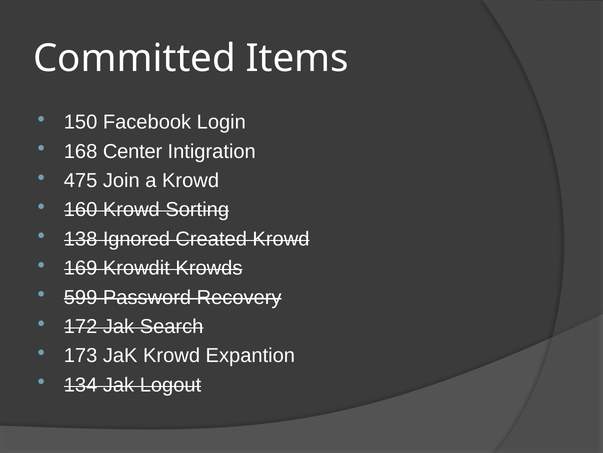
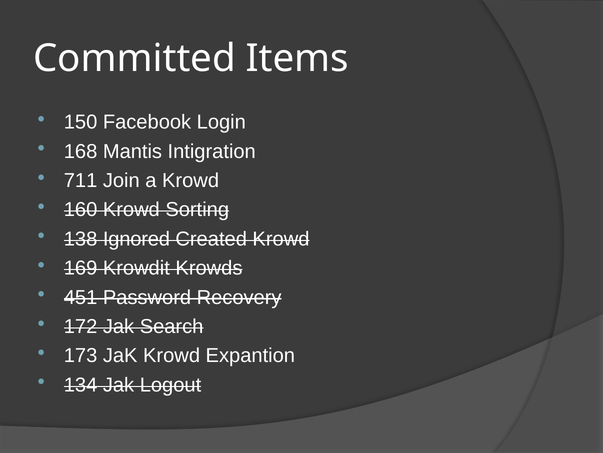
Center: Center -> Mantis (132, 151)
475: 475 -> 711 (81, 180)
599: 599 -> 451 (81, 297)
